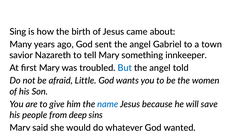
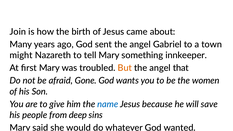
Sing: Sing -> Join (18, 32)
savior: savior -> might (21, 55)
But colour: blue -> orange (125, 68)
told: told -> that (181, 68)
Little: Little -> Gone (86, 81)
